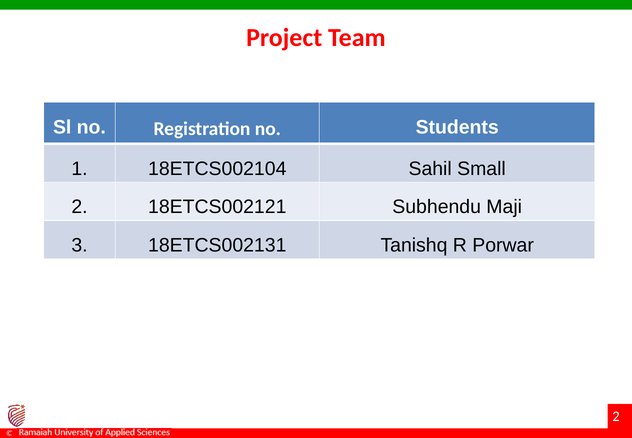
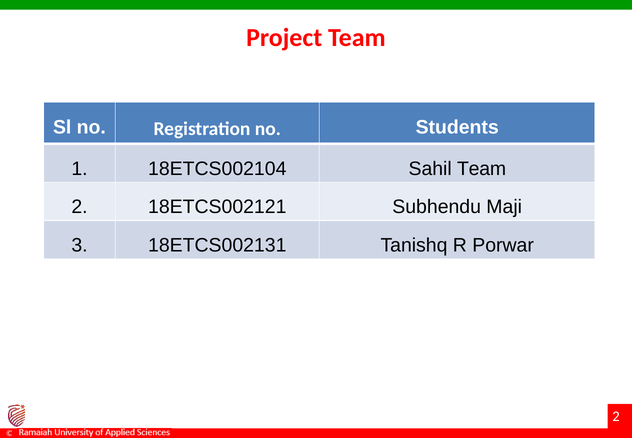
Sahil Small: Small -> Team (482, 168)
